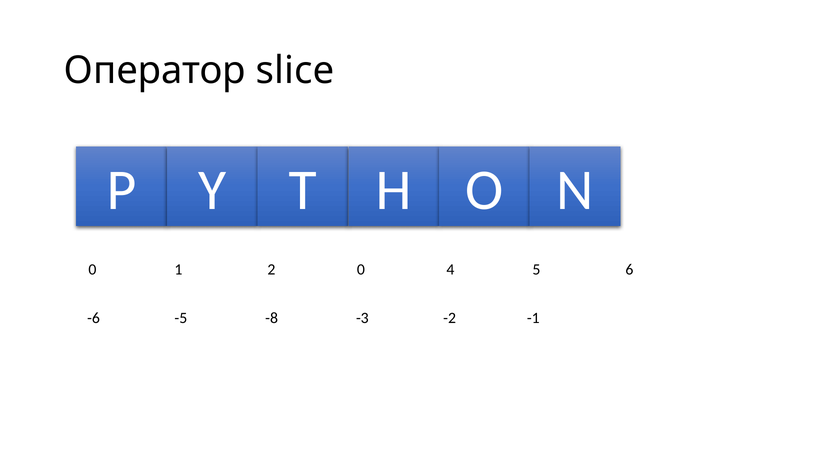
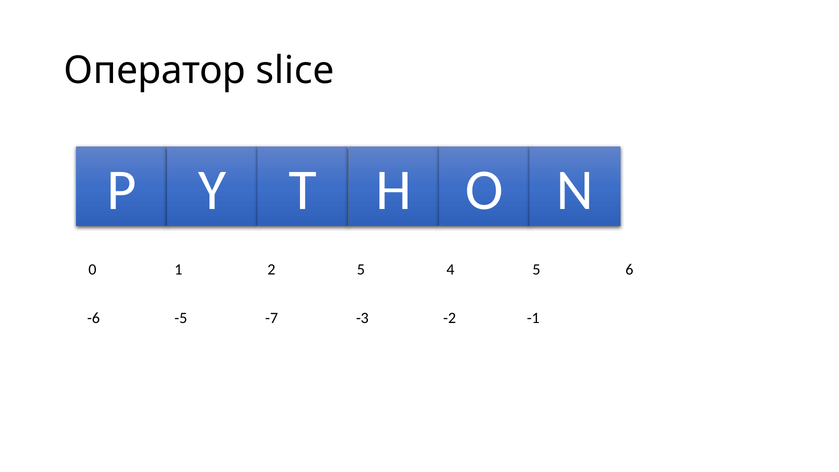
2 0: 0 -> 5 (361, 270)
-8: -8 -> -7 (272, 318)
